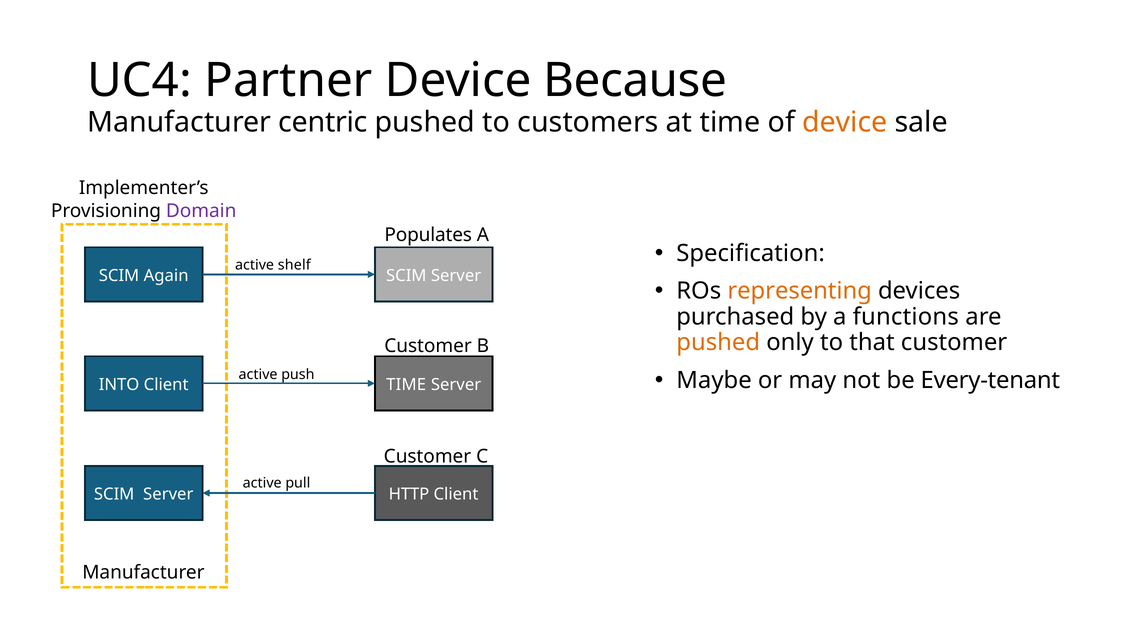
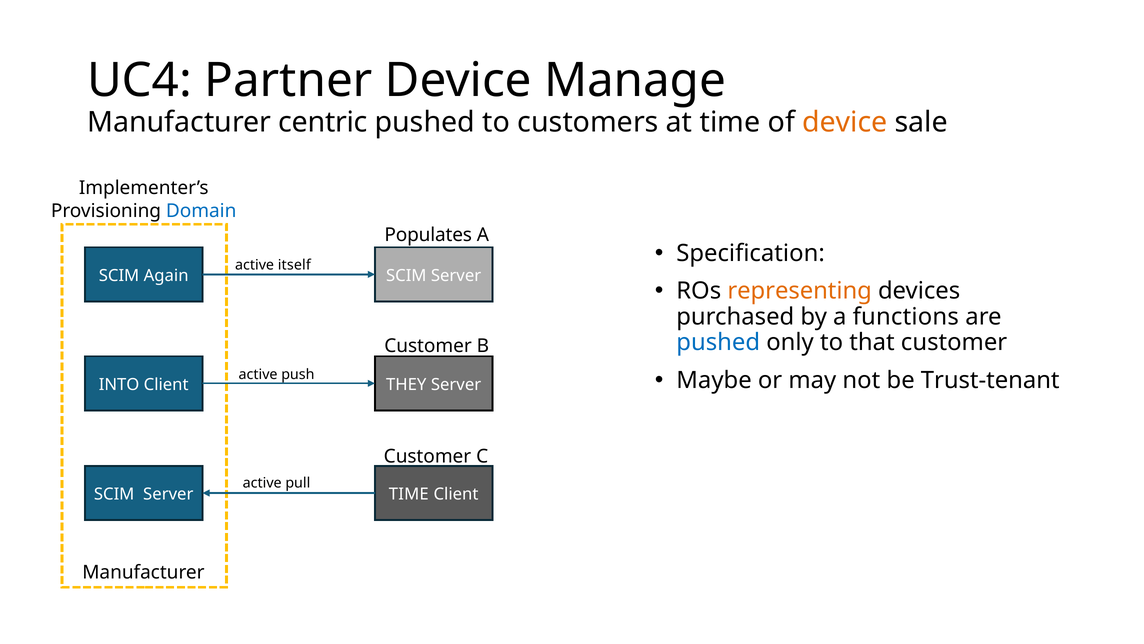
Because: Because -> Manage (635, 81)
Domain colour: purple -> blue (201, 211)
shelf: shelf -> itself (294, 265)
pushed colour: orange -> blue (718, 342)
Every-tenant: Every-tenant -> Trust-tenant (990, 380)
TIME: TIME -> THEY (406, 384)
HTTP: HTTP -> TIME (409, 494)
